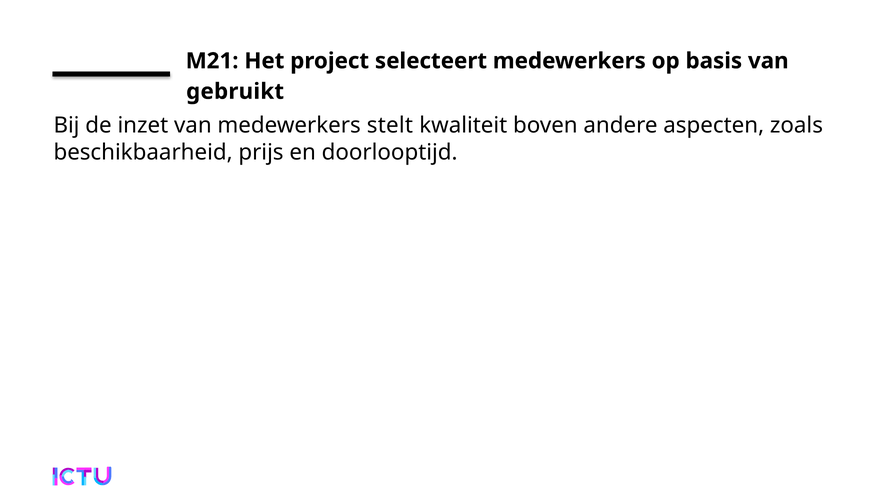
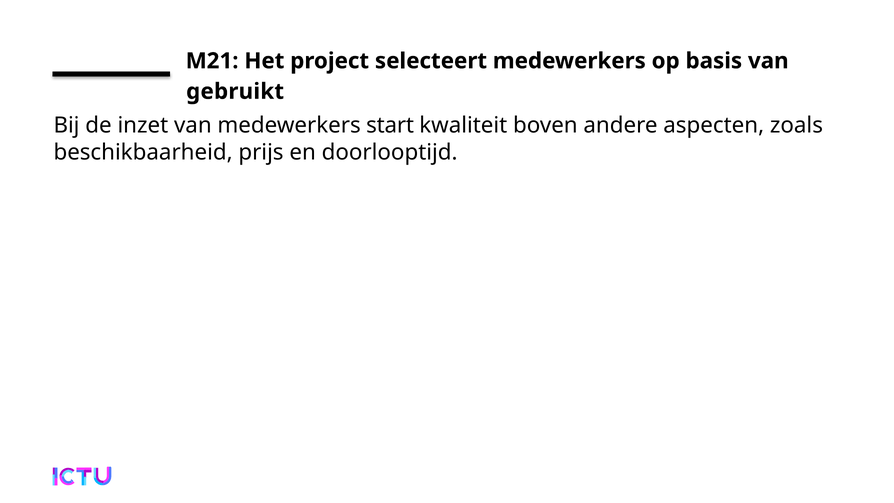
stelt: stelt -> start (390, 126)
